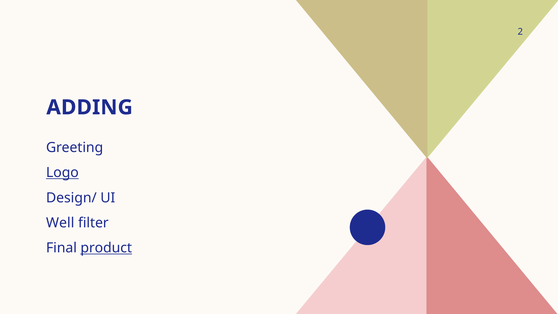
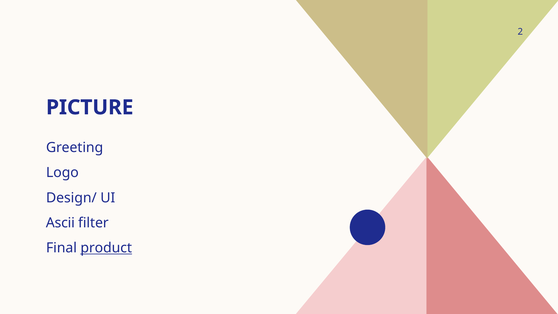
ADDING: ADDING -> PICTURE (90, 107)
Logo underline: present -> none (62, 173)
Well: Well -> Ascii (60, 223)
